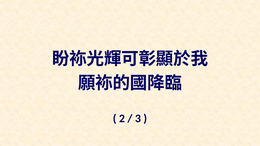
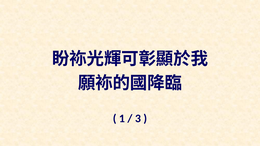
2: 2 -> 1 (122, 119)
